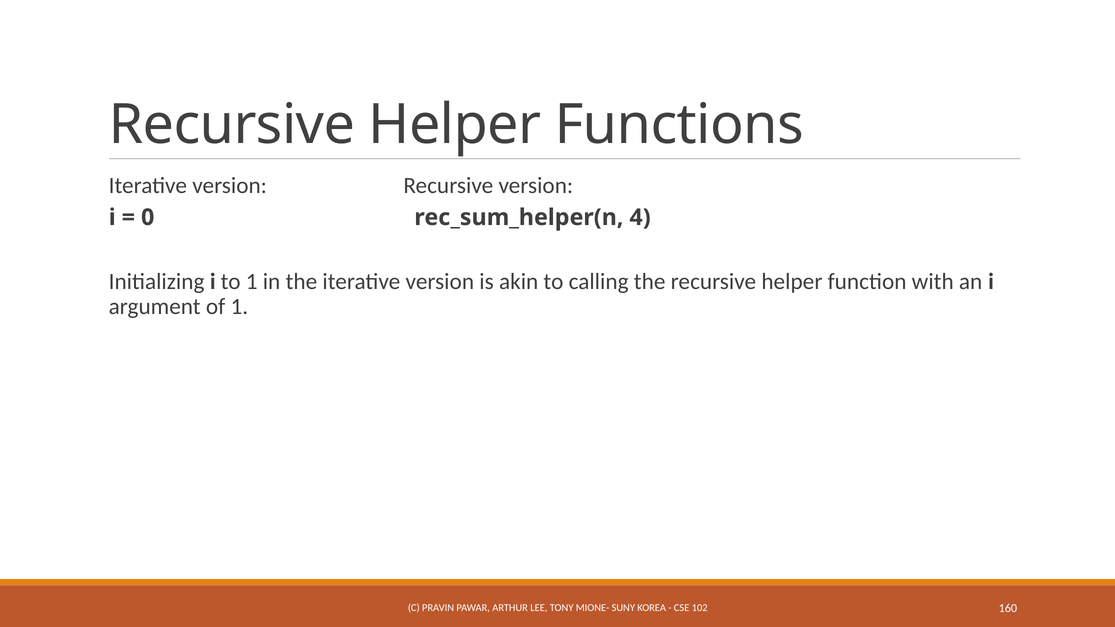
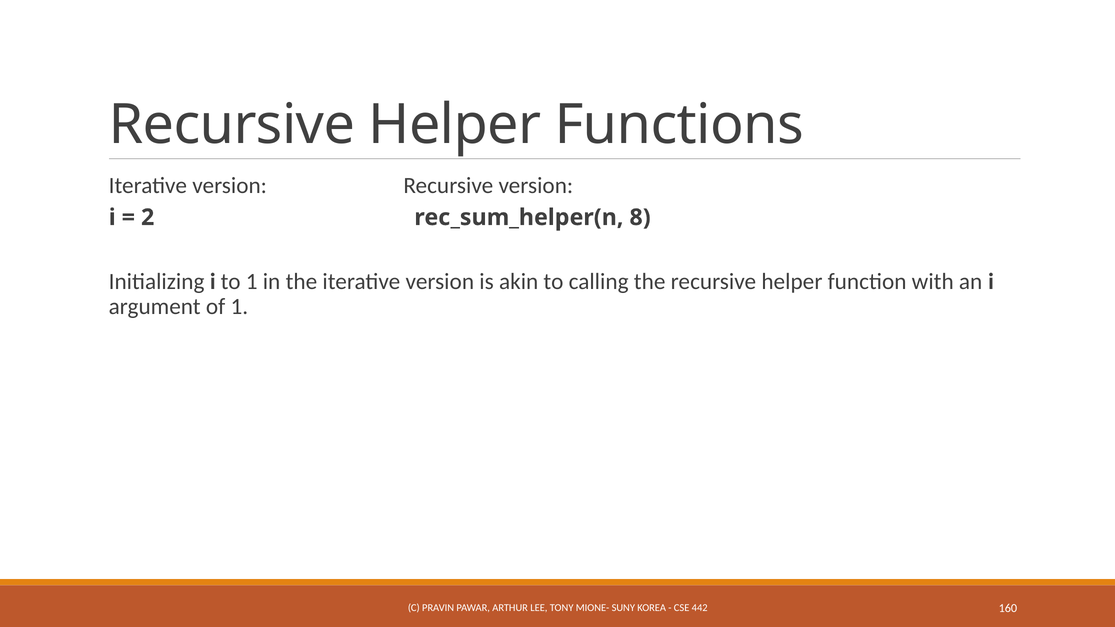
0: 0 -> 2 (148, 217)
4: 4 -> 8 (640, 217)
102: 102 -> 442 (700, 608)
